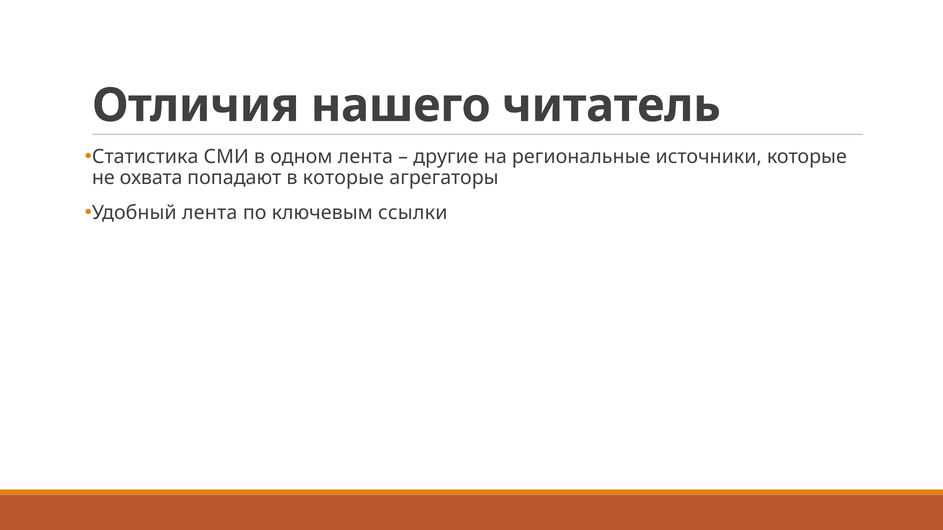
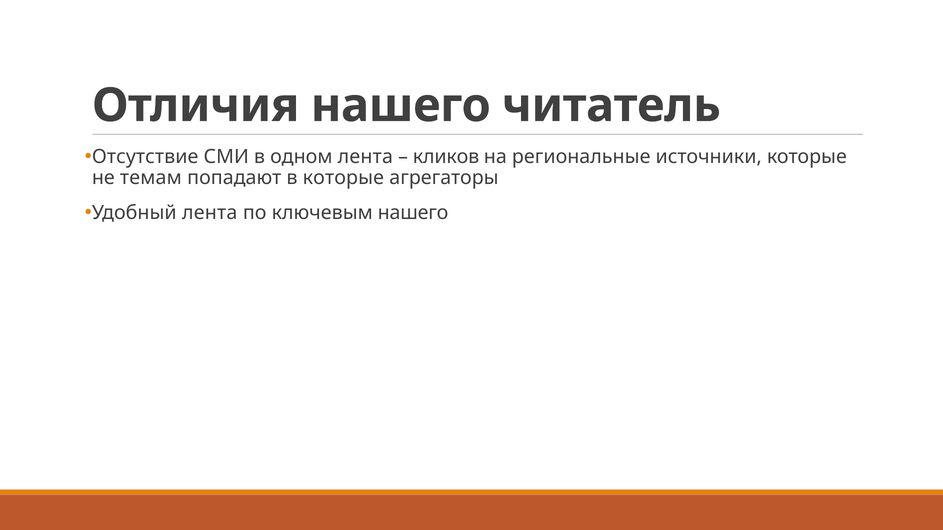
Статистика: Статистика -> Отсутствие (145, 157)
другие: другие -> кликов (446, 157)
охвата: охвата -> темам (151, 178)
ключевым ссылки: ссылки -> нашего (413, 213)
